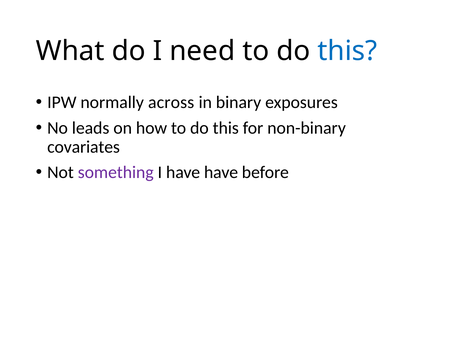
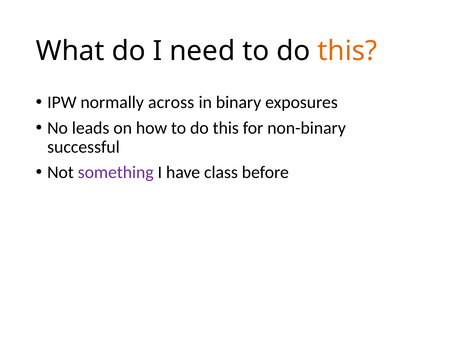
this colour: blue -> orange (347, 51)
covariates: covariates -> successful (83, 147)
have have: have -> class (221, 173)
